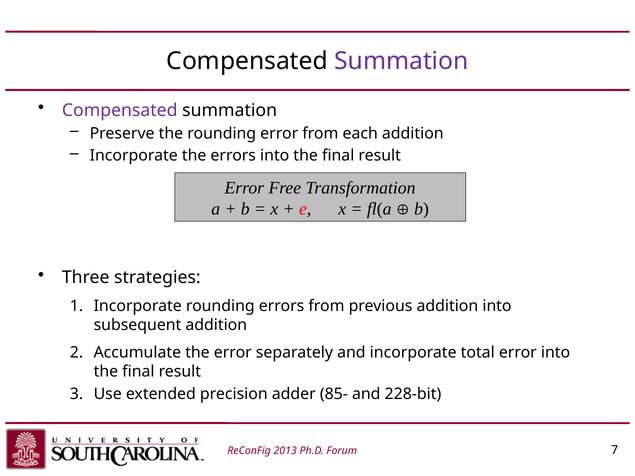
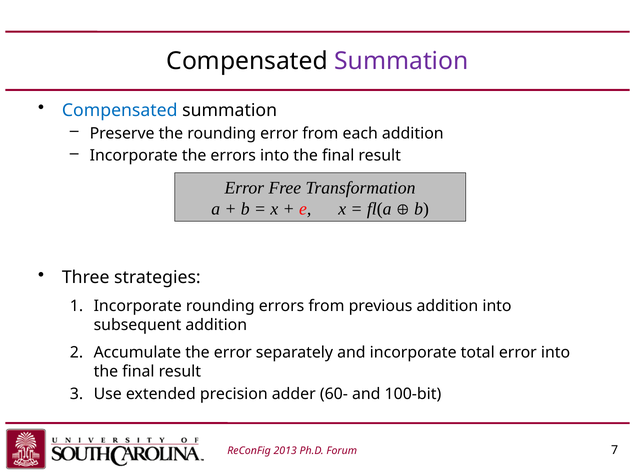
Compensated colour: purple -> blue (120, 110)
85-: 85- -> 60- (334, 394)
228-bit: 228-bit -> 100-bit (413, 394)
